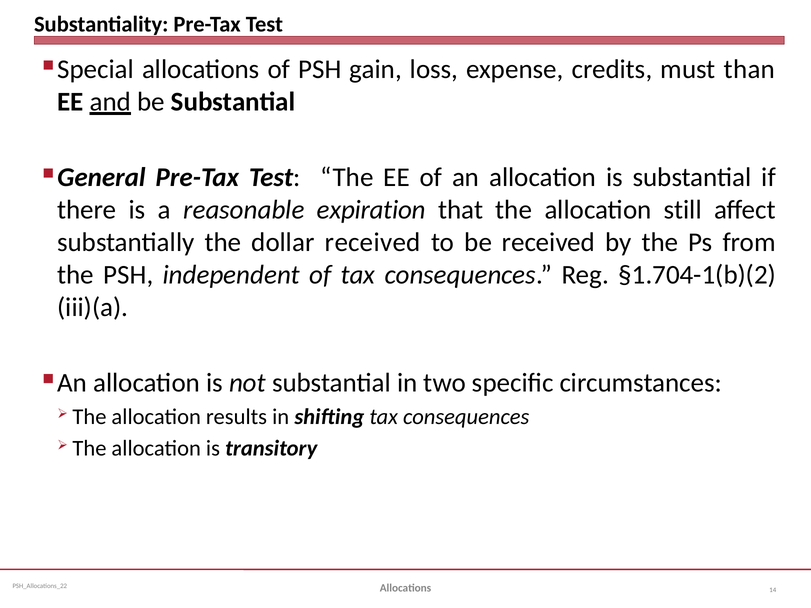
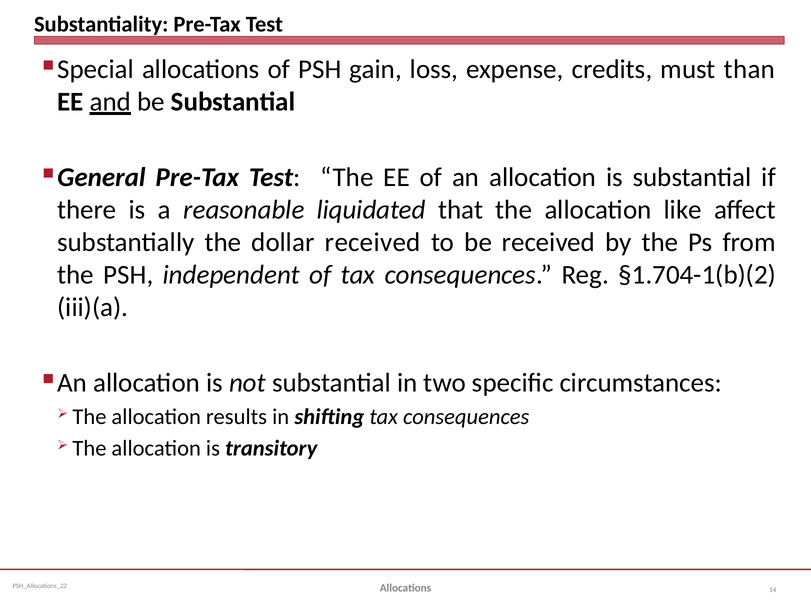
expiration: expiration -> liquidated (371, 210)
still: still -> like (683, 210)
